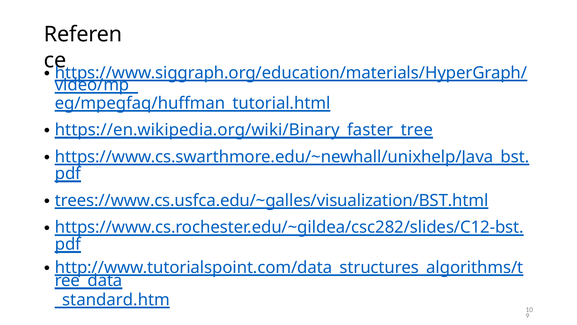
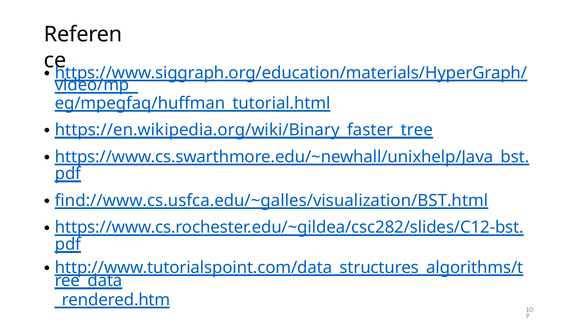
trees://www.cs.usfca.edu/~galles/visualization/BST.html: trees://www.cs.usfca.edu/~galles/visualization/BST.html -> find://www.cs.usfca.edu/~galles/visualization/BST.html (272, 200)
_standard.htm: _standard.htm -> _rendered.htm (112, 299)
